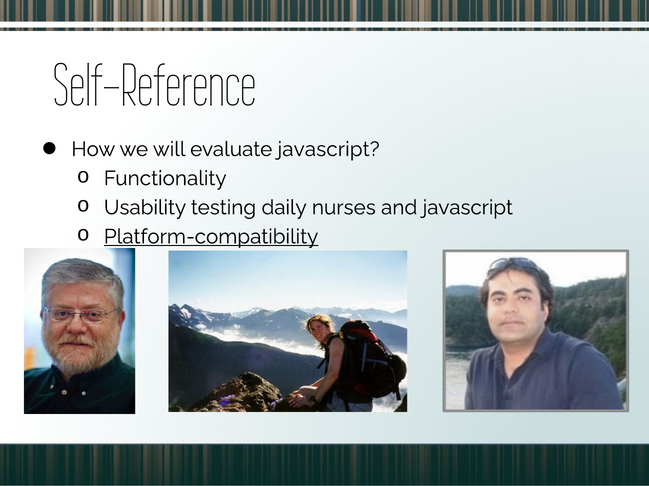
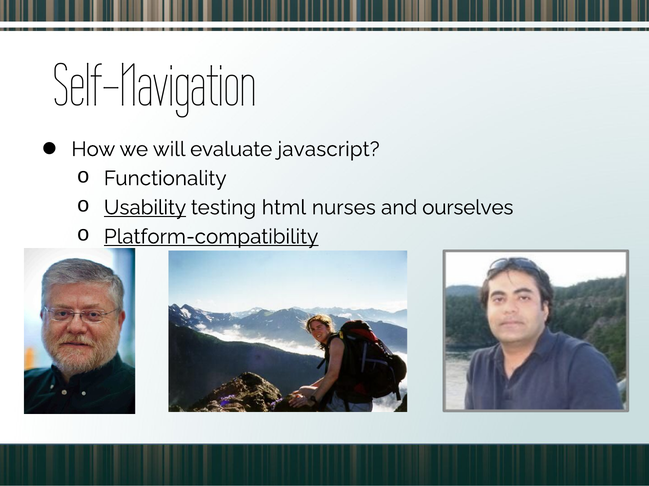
Self-Reference: Self-Reference -> Self-Navigation (155, 86)
Usability underline: none -> present (145, 208)
daily: daily -> html (284, 208)
and javascript: javascript -> ourselves (468, 208)
